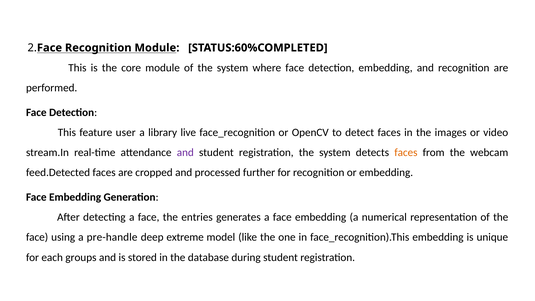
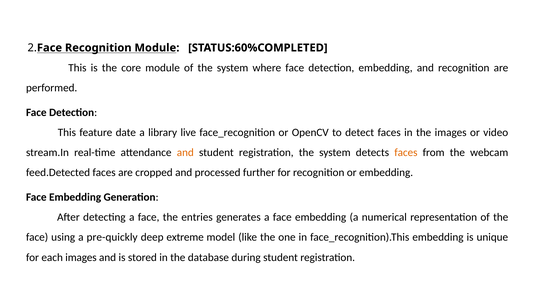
user: user -> date (126, 132)
and colour: purple -> orange (185, 153)
pre-handle: pre-handle -> pre-quickly (112, 237)
each groups: groups -> images (81, 257)
